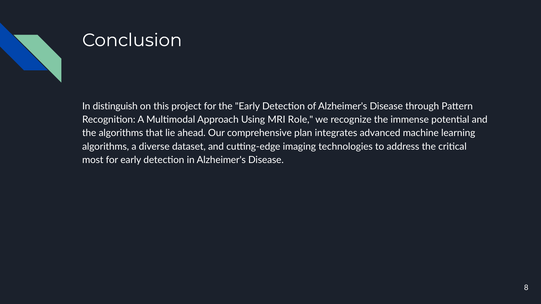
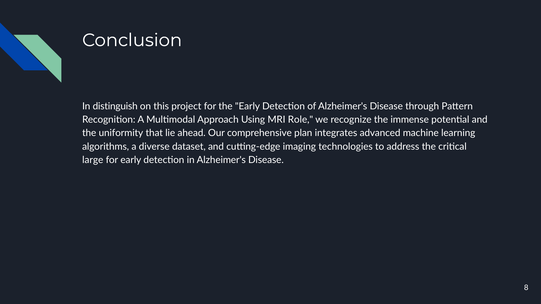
the algorithms: algorithms -> uniformity (121, 133)
most: most -> large (93, 160)
